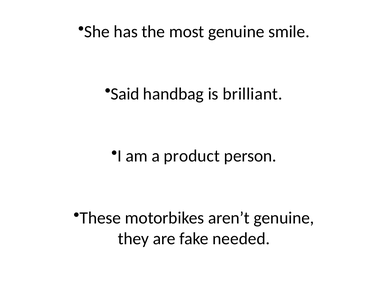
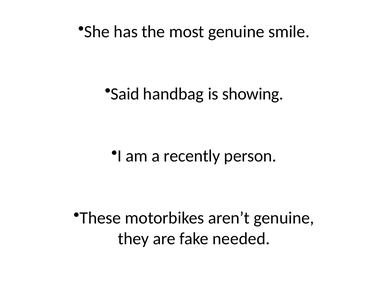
brilliant: brilliant -> showing (253, 94)
product: product -> recently (192, 156)
